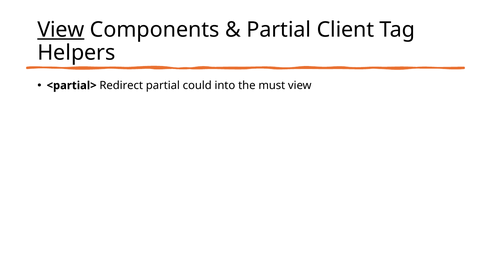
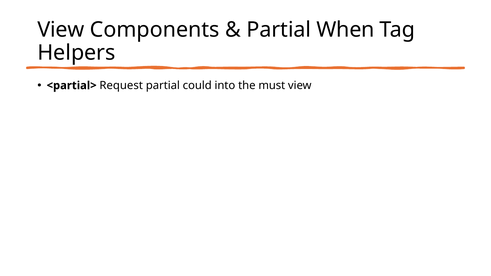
View underline: present -> none (61, 30)
Client: Client -> When (346, 30)
Redirect: Redirect -> Request (121, 86)
